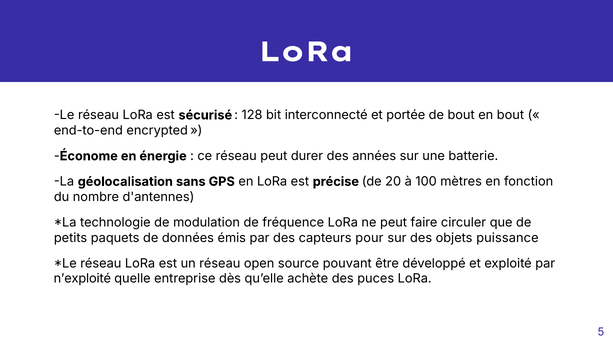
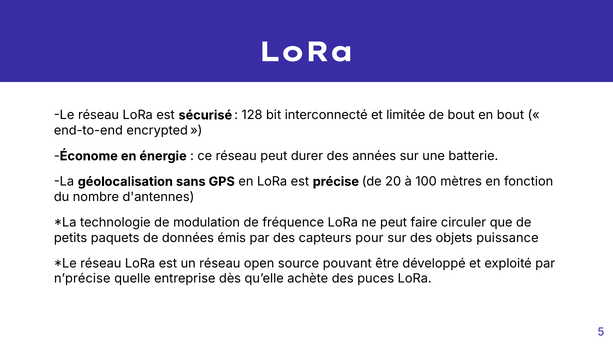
portée: portée -> limitée (406, 115)
n’exploité: n’exploité -> n’précise (82, 279)
